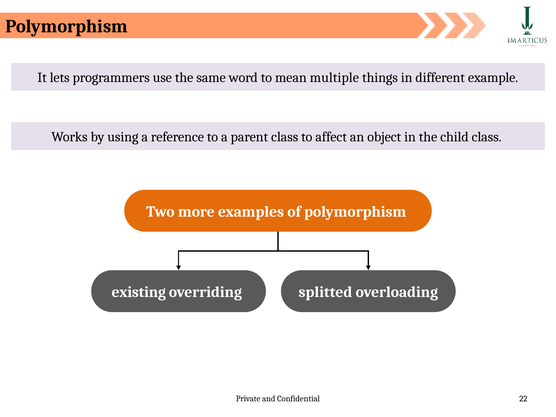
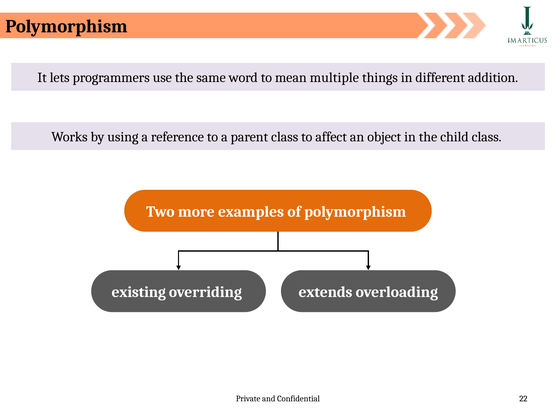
example: example -> addition (493, 78)
splitted: splitted -> extends (326, 292)
